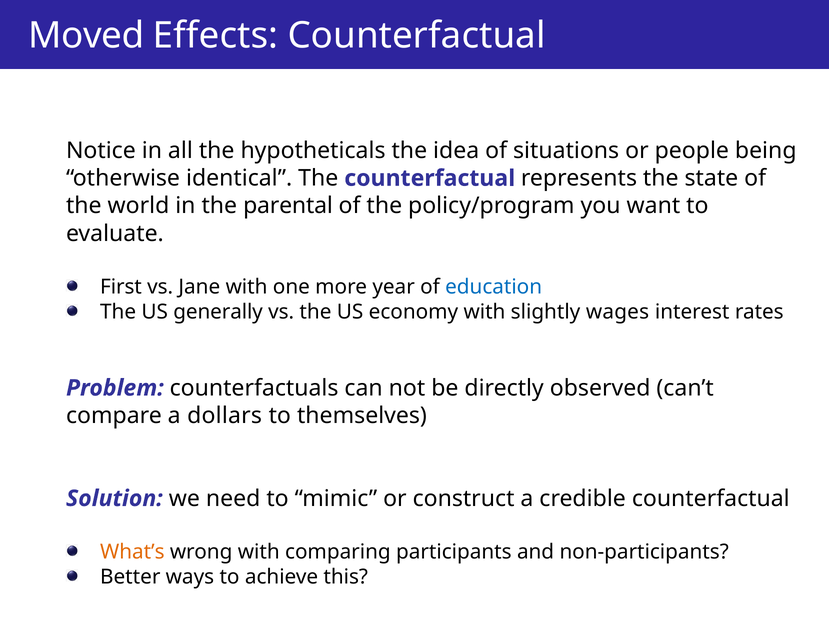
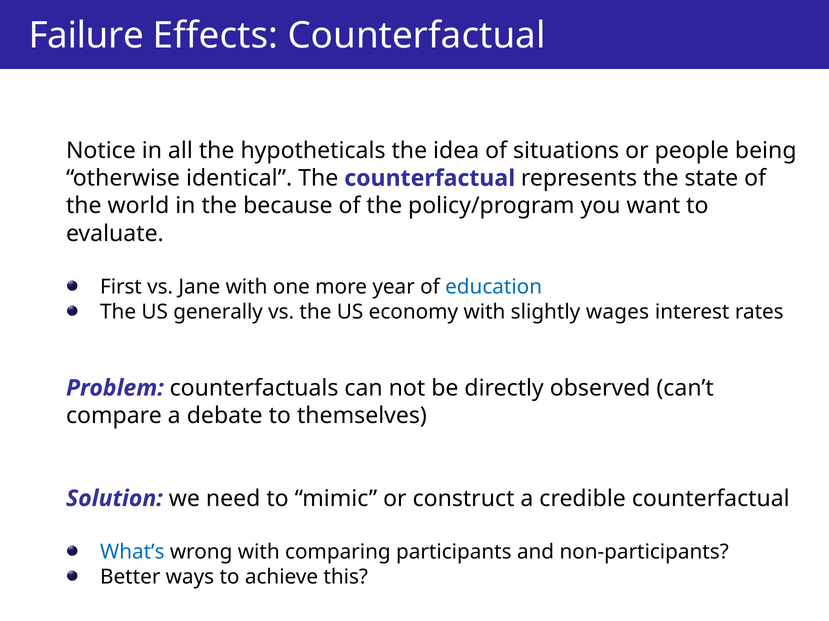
Moved: Moved -> Failure (86, 36)
parental: parental -> because (288, 206)
dollars: dollars -> debate (225, 416)
What’s colour: orange -> blue (132, 553)
